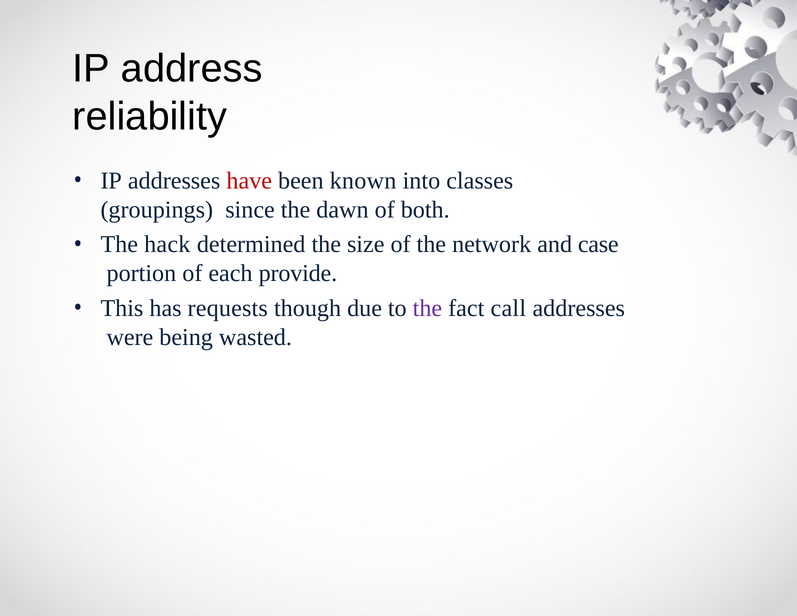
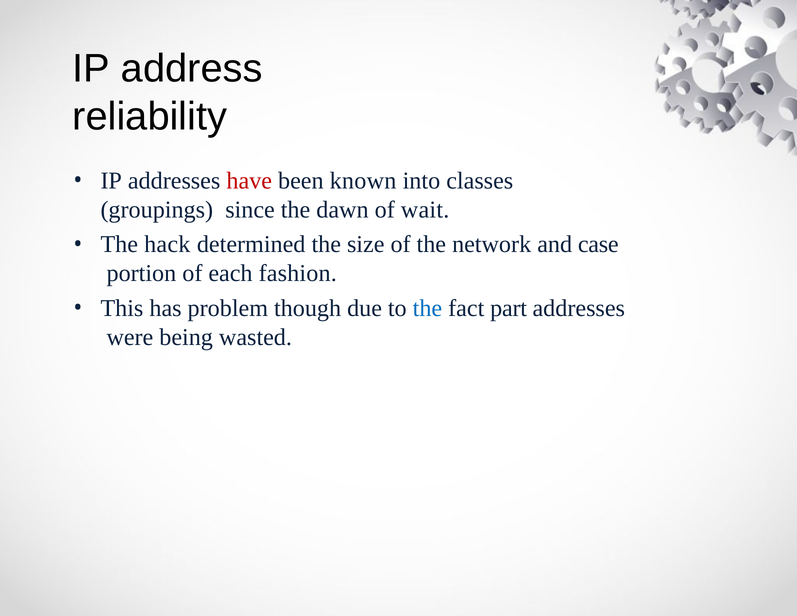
both: both -> wait (425, 210)
provide: provide -> fashion (298, 273)
requests: requests -> problem (228, 308)
the colour: purple -> blue (427, 308)
call: call -> part (509, 308)
